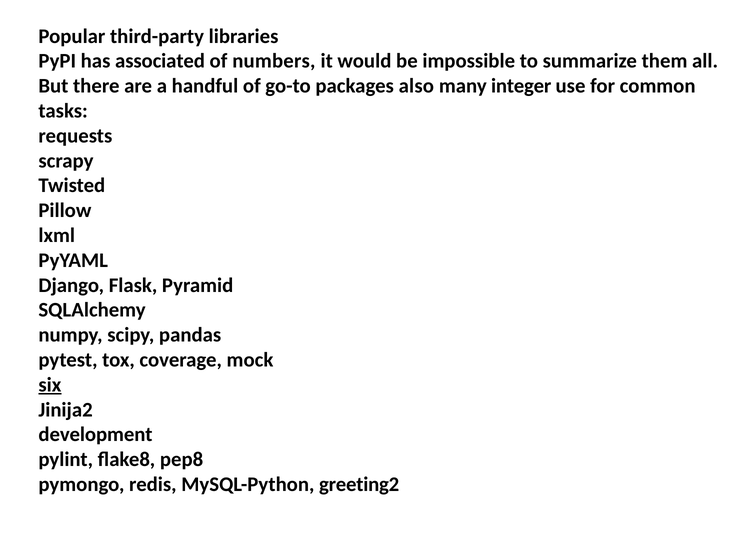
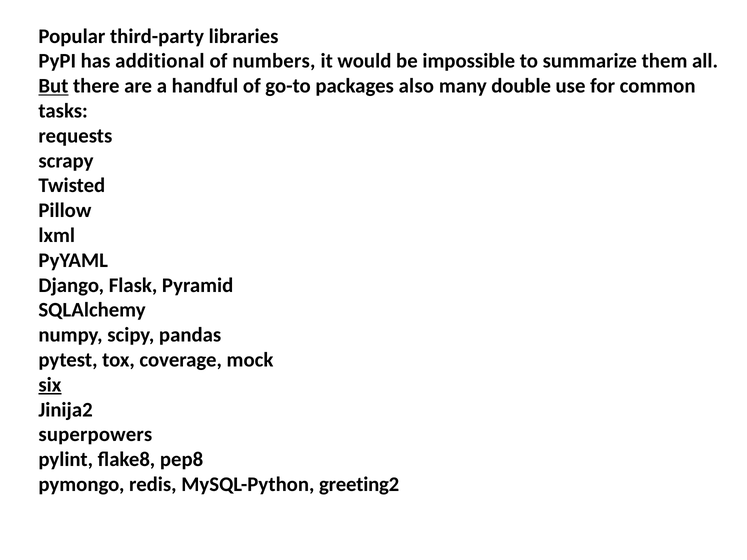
associated: associated -> additional (160, 61)
But underline: none -> present (53, 86)
integer: integer -> double (521, 86)
development: development -> superpowers (95, 435)
